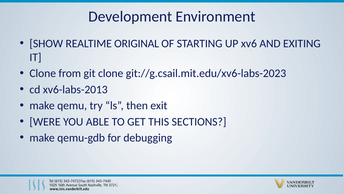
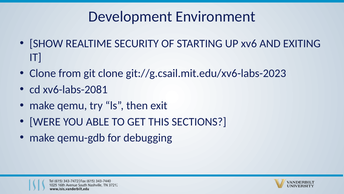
ORIGINAL: ORIGINAL -> SECURITY (137, 43)
xv6-labs-2013: xv6-labs-2013 -> xv6-labs-2081 (75, 89)
